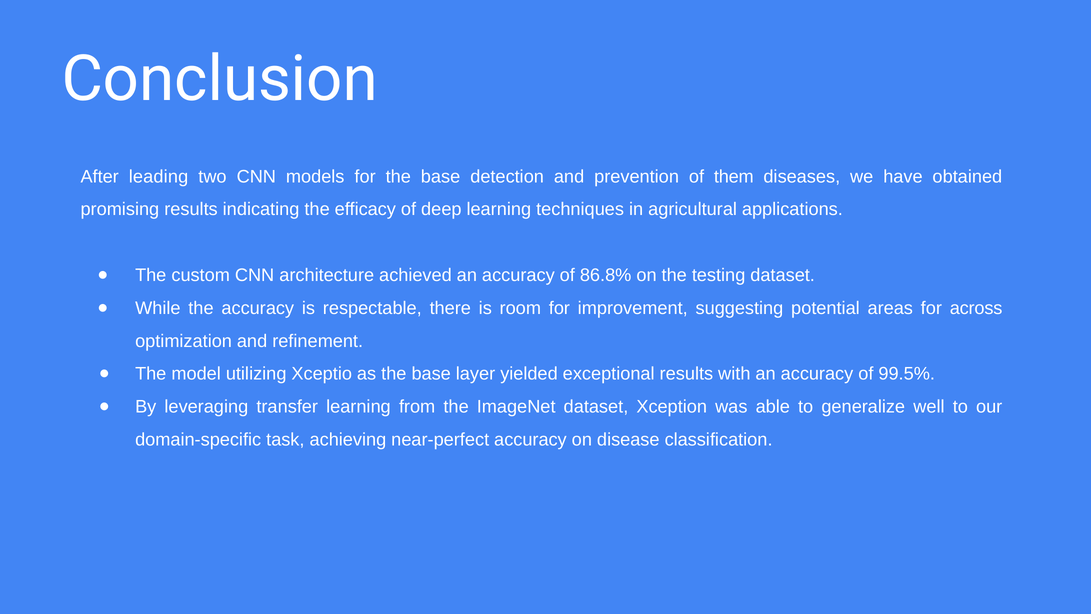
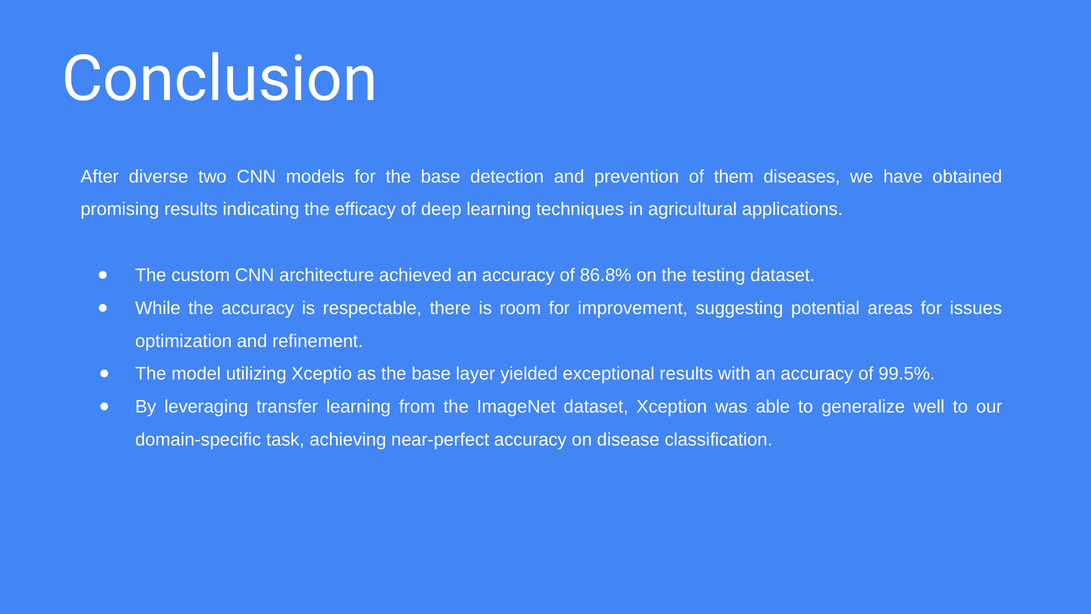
leading: leading -> diverse (159, 177)
across: across -> issues (976, 308)
